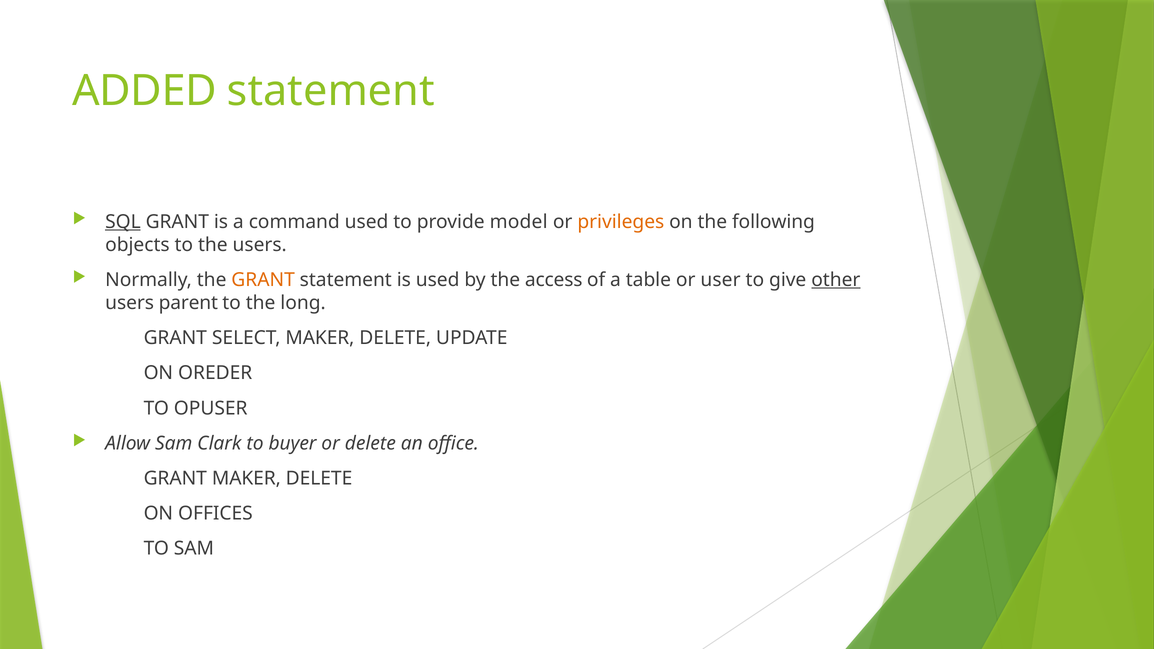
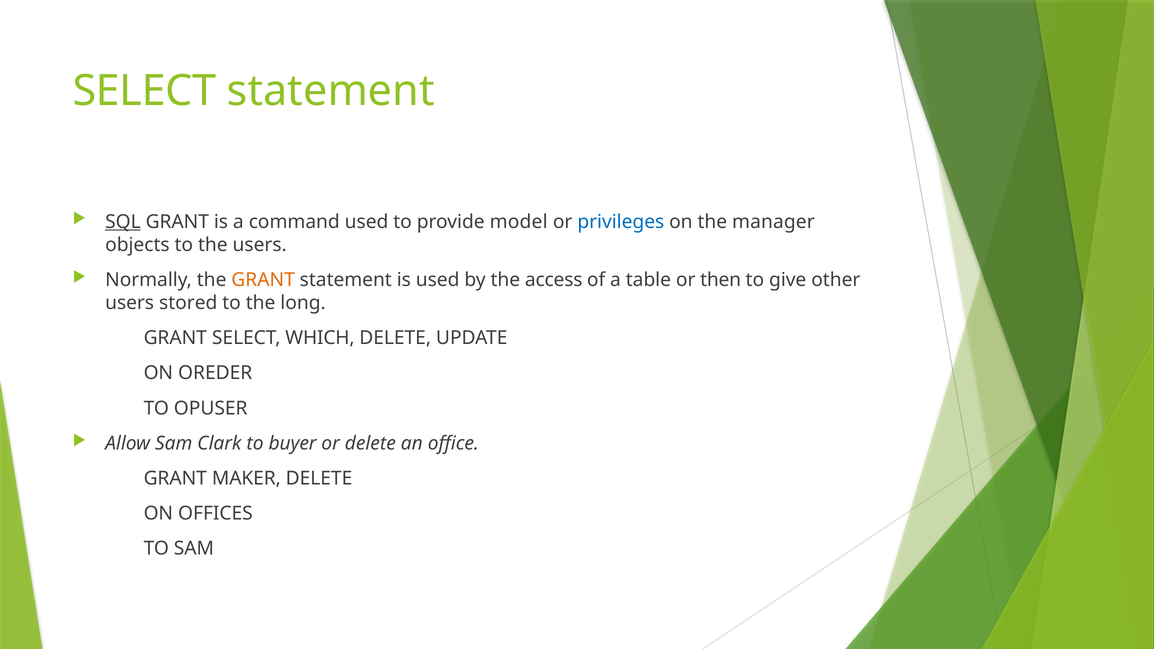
ADDED: ADDED -> SELECT (144, 91)
privileges colour: orange -> blue (621, 222)
following: following -> manager (773, 222)
user: user -> then (721, 280)
other underline: present -> none (836, 280)
parent: parent -> stored (188, 303)
SELECT MAKER: MAKER -> WHICH (320, 338)
